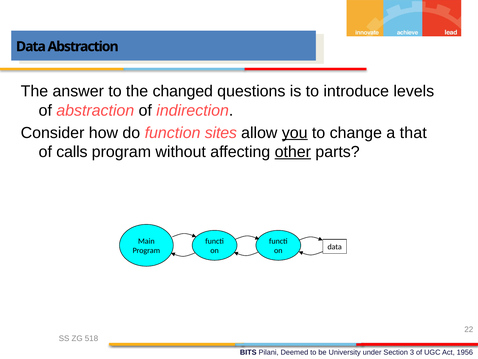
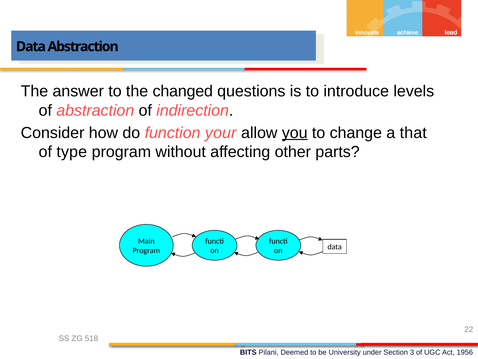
sites: sites -> your (221, 133)
calls: calls -> type (72, 152)
other underline: present -> none (293, 152)
